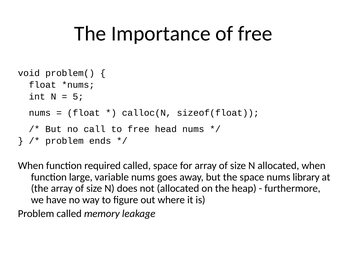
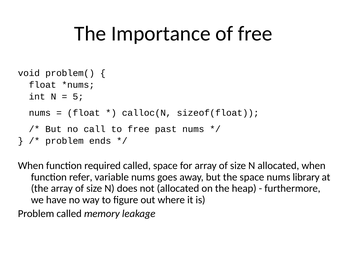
head: head -> past (166, 129)
large: large -> refer (81, 177)
